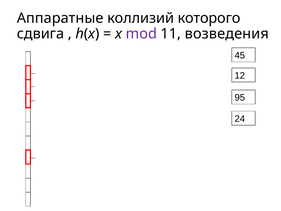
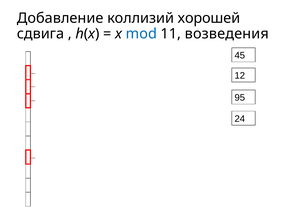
Аппаратные: Аппаратные -> Добавление (60, 18)
которого: которого -> хорошей (209, 18)
mod colour: purple -> blue (141, 34)
